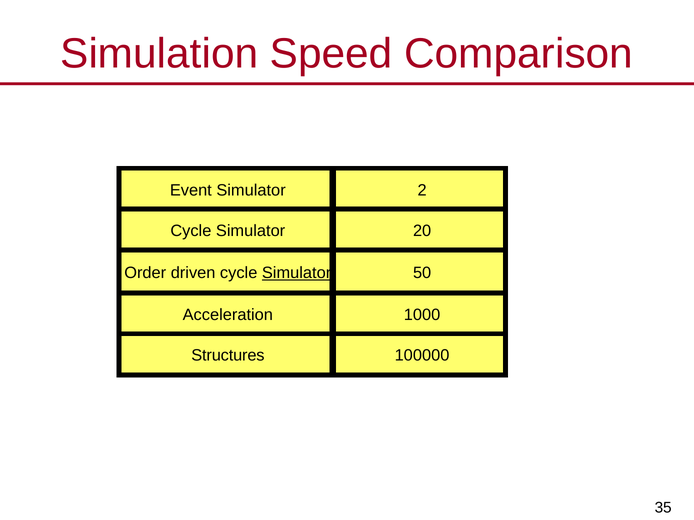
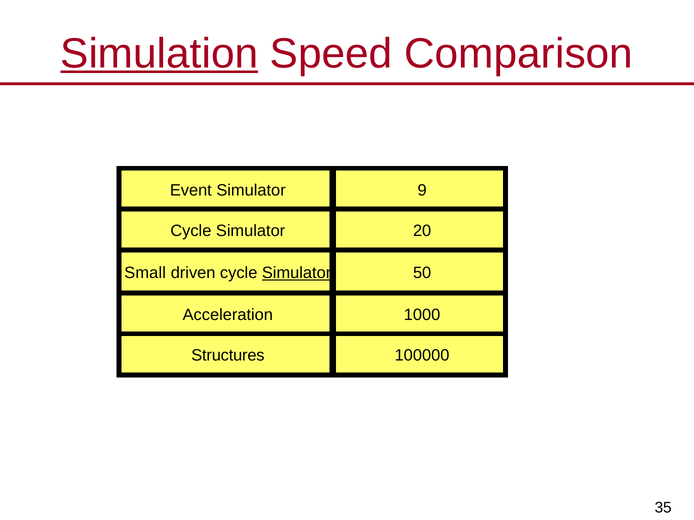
Simulation underline: none -> present (159, 54)
2: 2 -> 9 (422, 190)
Order: Order -> Small (145, 273)
